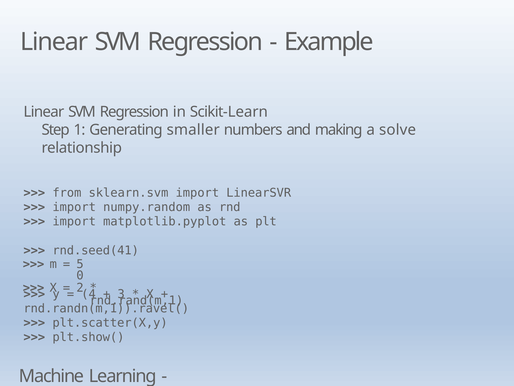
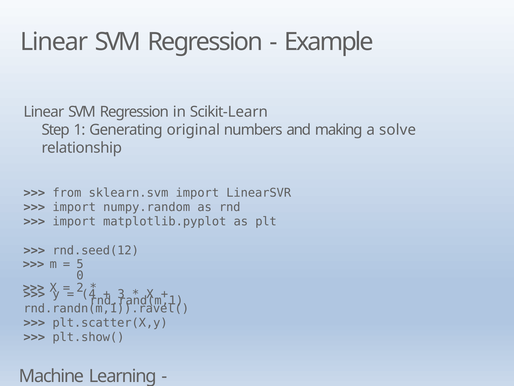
smaller: smaller -> original (193, 130)
rnd.seed(41: rnd.seed(41 -> rnd.seed(12 (96, 250)
